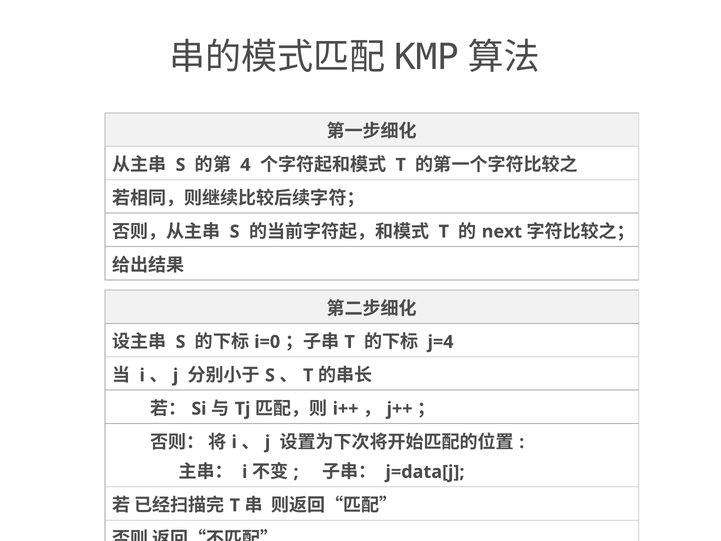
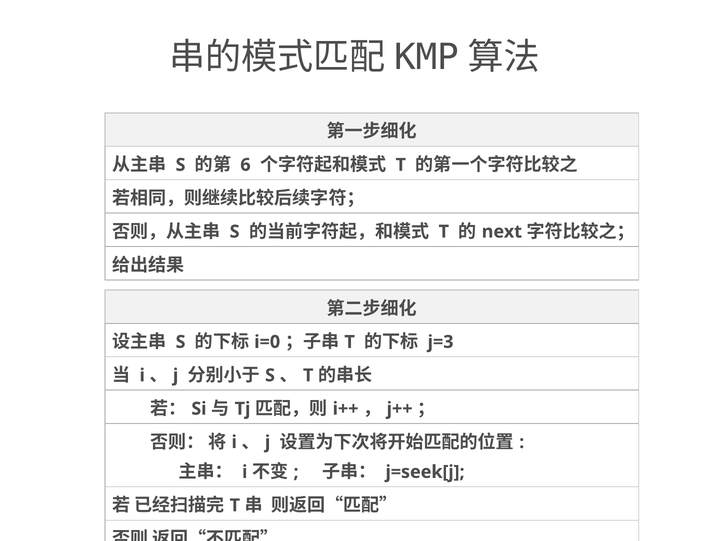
4: 4 -> 6 (245, 165)
j=4: j=4 -> j=3 (441, 342)
j=data[j: j=data[j -> j=seek[j (425, 472)
